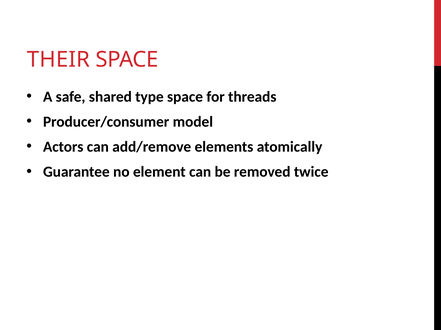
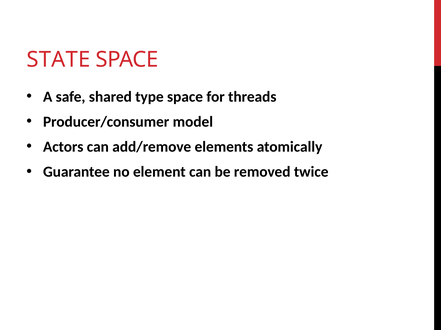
THEIR: THEIR -> STATE (58, 60)
